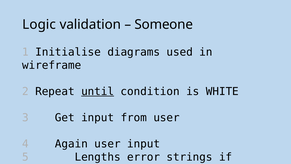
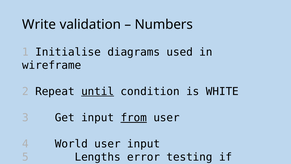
Logic: Logic -> Write (39, 24)
Someone: Someone -> Numbers (164, 24)
from underline: none -> present (134, 117)
Again: Again -> World (71, 144)
strings: strings -> testing (190, 157)
